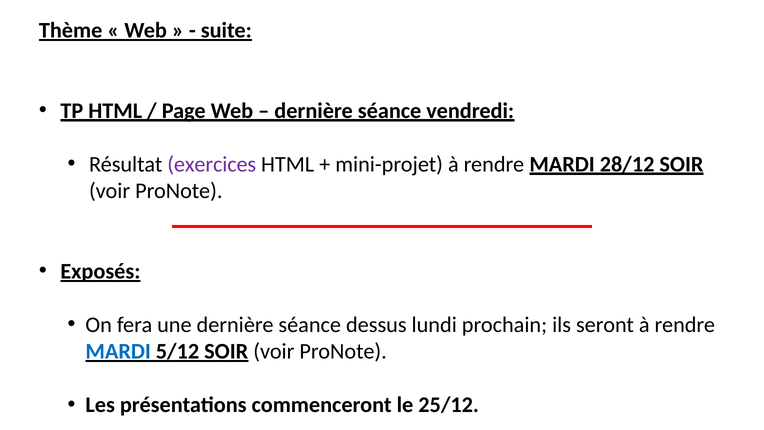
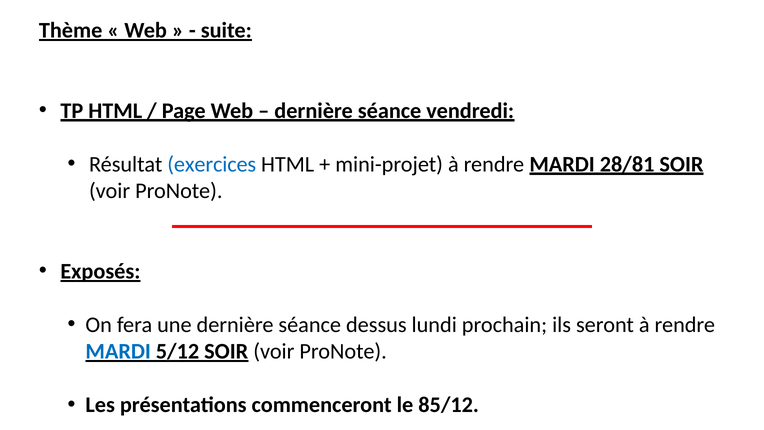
exercices colour: purple -> blue (212, 164)
28/12: 28/12 -> 28/81 (627, 164)
25/12: 25/12 -> 85/12 (449, 405)
